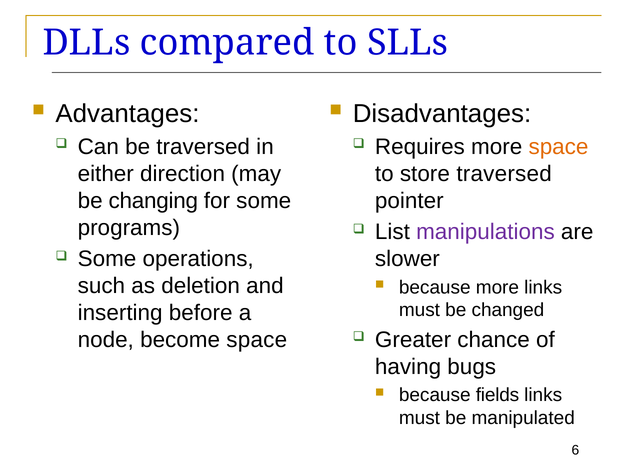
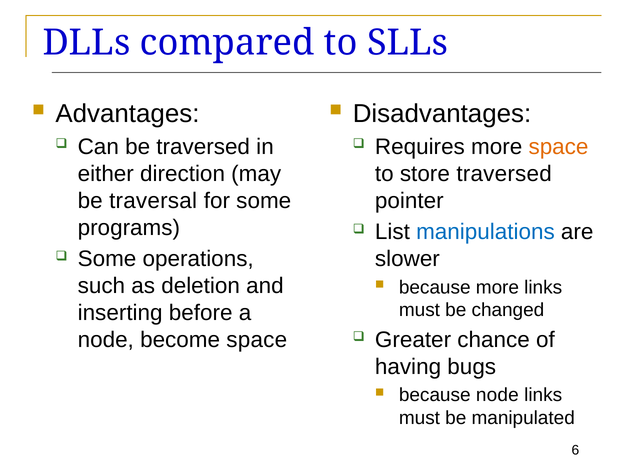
changing: changing -> traversal (153, 201)
manipulations colour: purple -> blue (485, 232)
because fields: fields -> node (497, 395)
